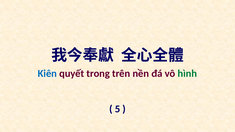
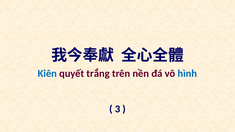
trong: trong -> trắng (98, 74)
hình colour: green -> blue (187, 74)
5: 5 -> 3 (117, 109)
